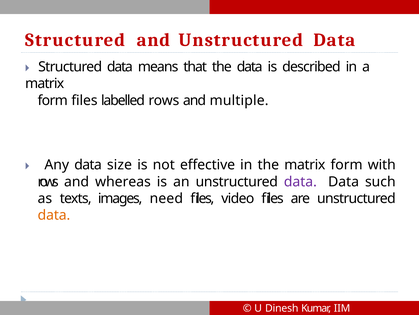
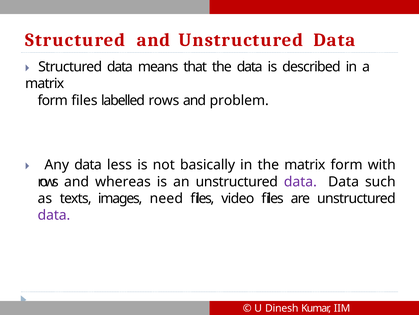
multiple: multiple -> problem (239, 100)
size: size -> less (119, 165)
effective: effective -> basically (208, 165)
data colour: orange -> purple (54, 215)
